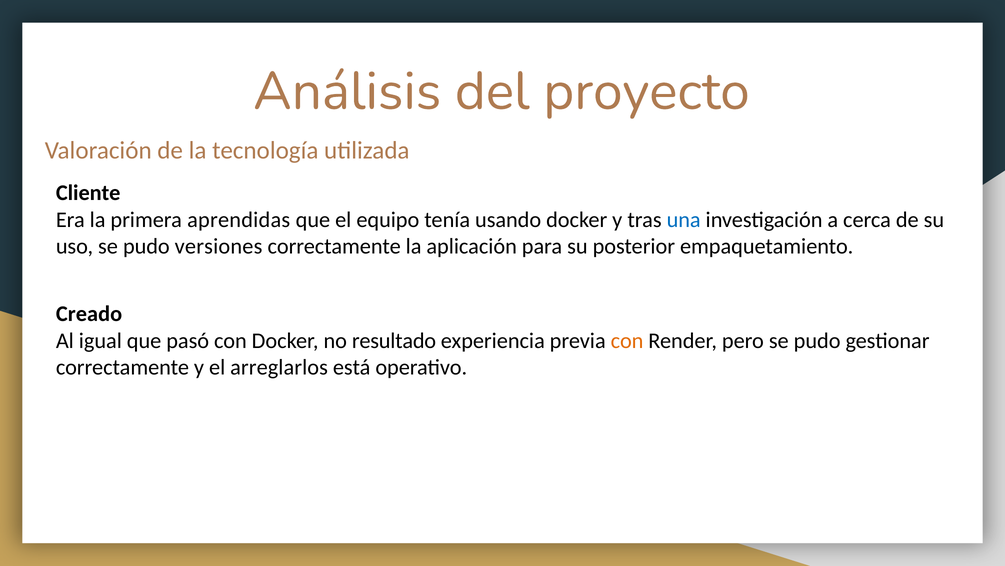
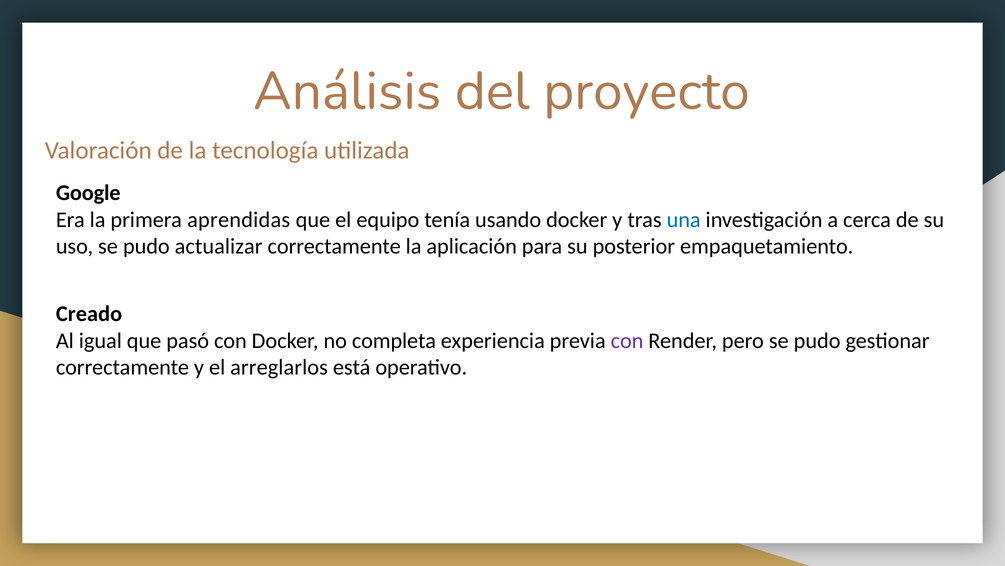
Cliente: Cliente -> Google (88, 193)
versiones: versiones -> actualizar (219, 246)
resultado: resultado -> completa (394, 340)
con colour: orange -> purple (627, 340)
